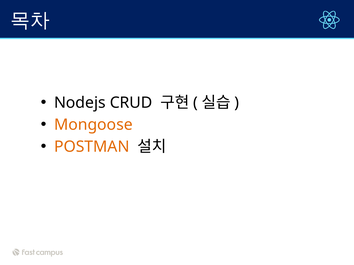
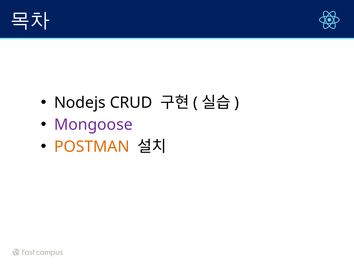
Mongoose colour: orange -> purple (93, 125)
